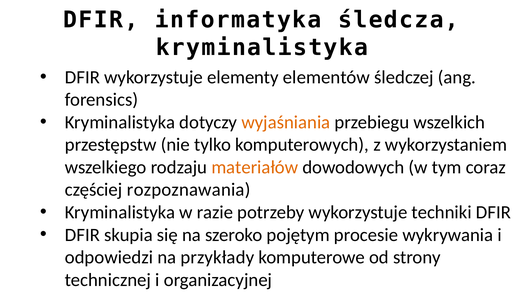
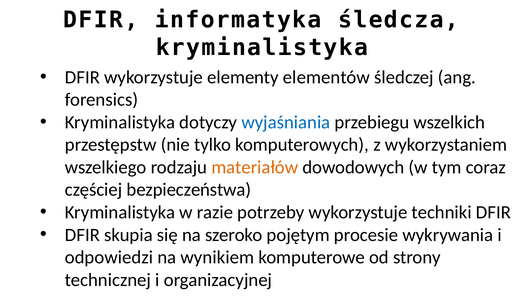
wyjaśniania colour: orange -> blue (286, 122)
rozpoznawania: rozpoznawania -> bezpieczeństwa (189, 190)
przykłady: przykłady -> wynikiem (217, 257)
